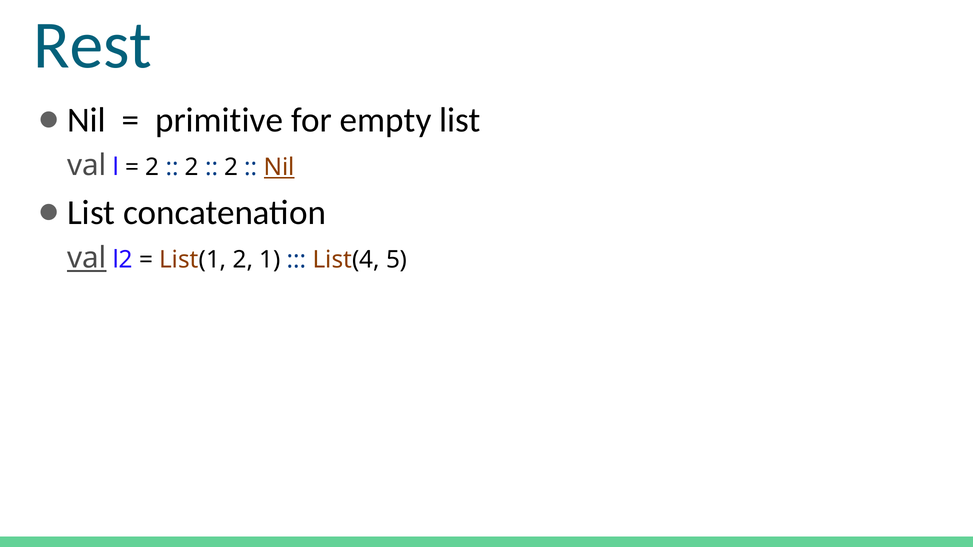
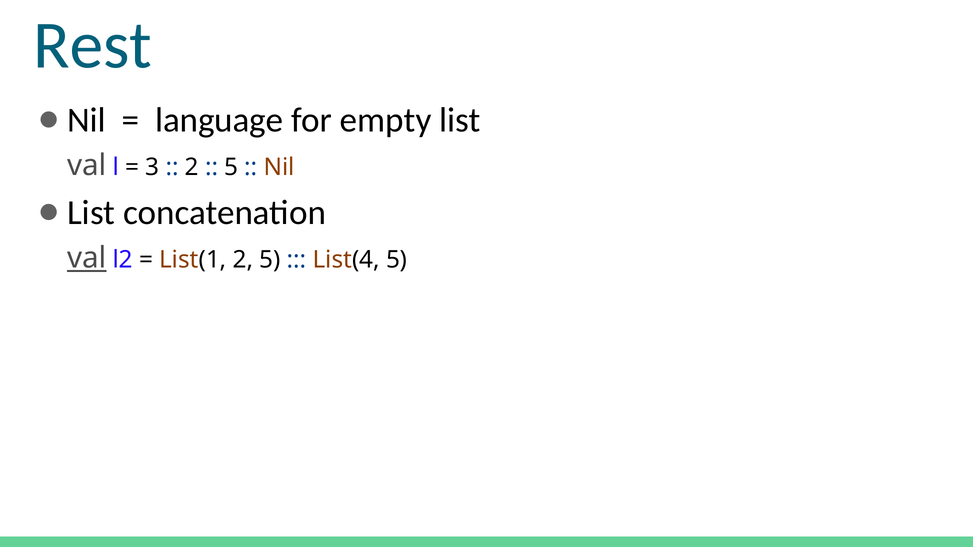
primitive: primitive -> language (219, 120)
2: 2 -> 3 (152, 167)
2: 2 -> 5 (231, 167)
Nil underline: present -> none (279, 167)
2 1: 1 -> 5 (270, 260)
